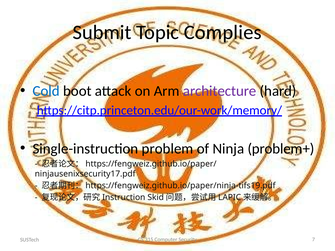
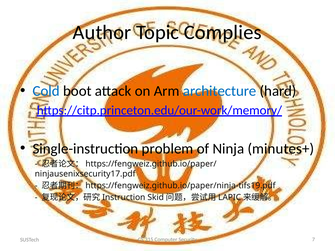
Submit: Submit -> Author (102, 32)
architecture colour: purple -> blue (220, 91)
problem+: problem+ -> minutes+ (281, 149)
